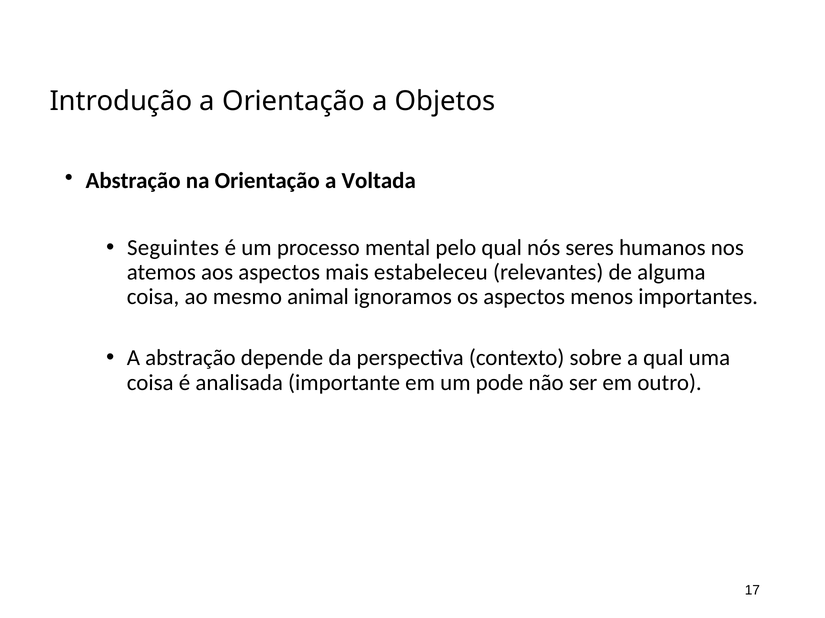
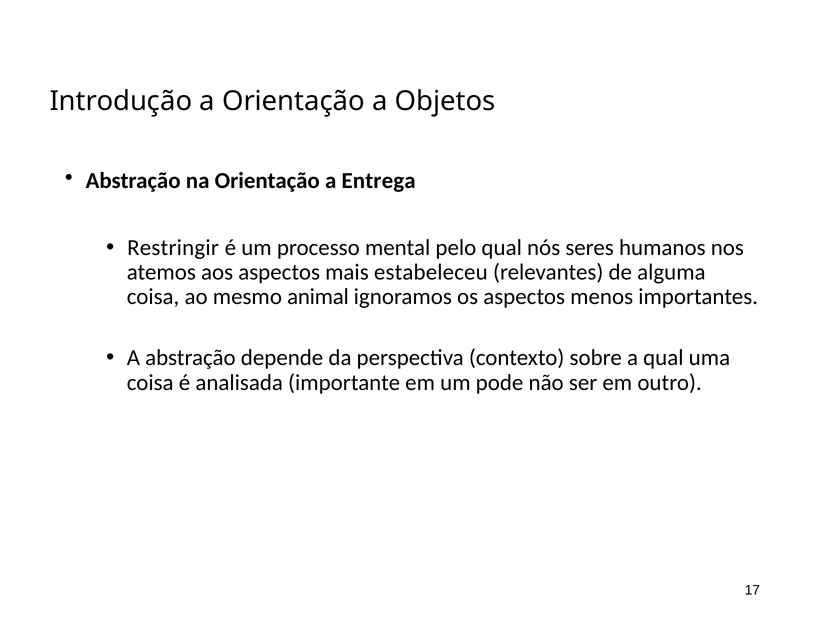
Voltada: Voltada -> Entrega (379, 181)
Seguintes: Seguintes -> Restringir (173, 248)
